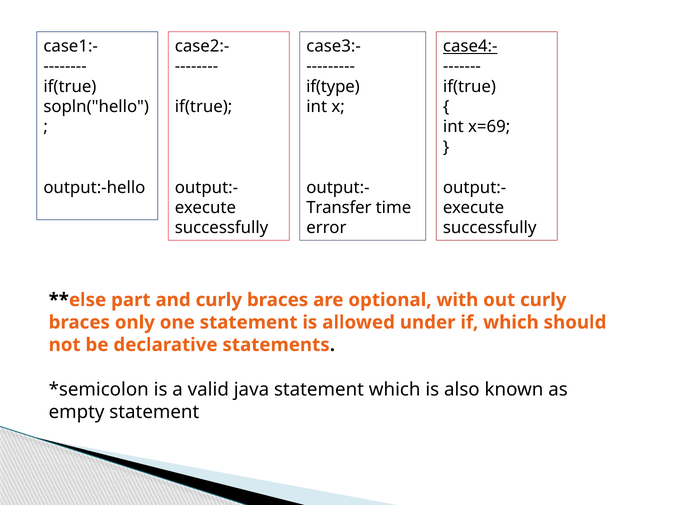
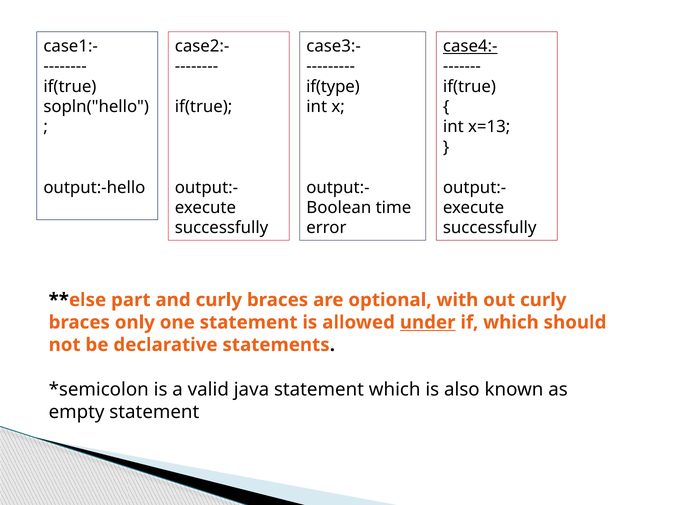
x=69: x=69 -> x=13 (489, 127)
Transfer: Transfer -> Boolean (339, 208)
under underline: none -> present (428, 322)
